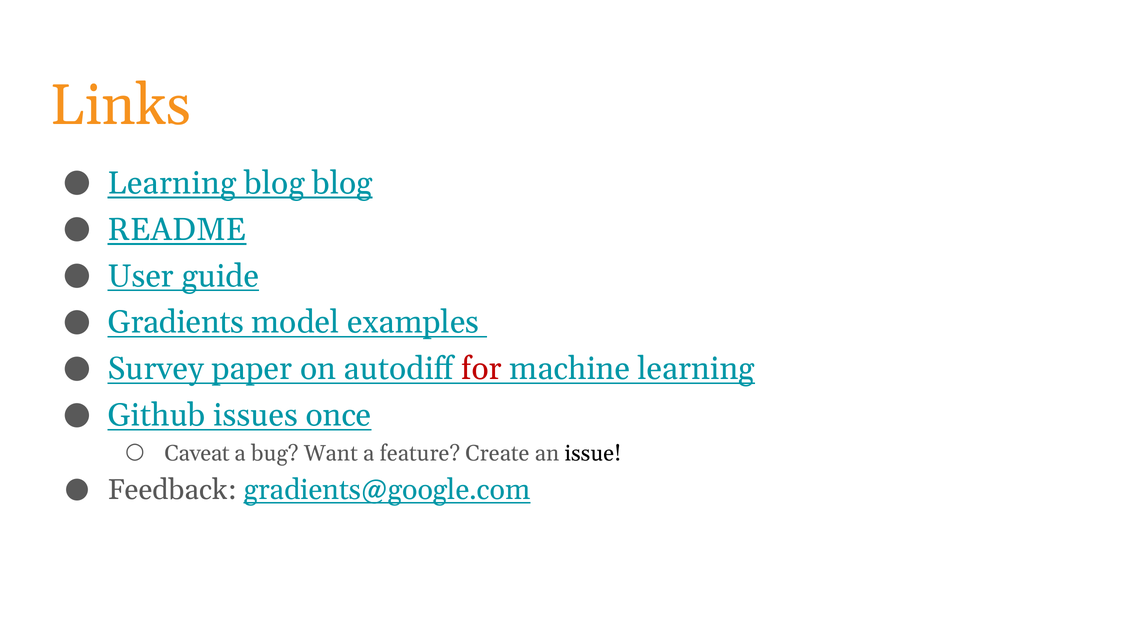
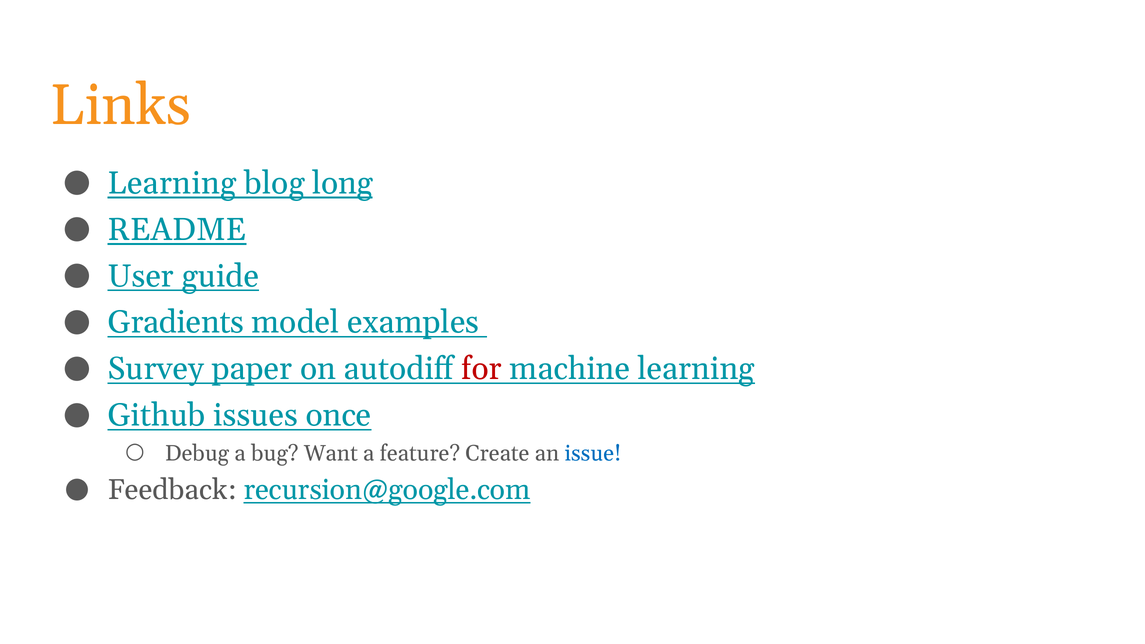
blog blog: blog -> long (343, 183)
Caveat: Caveat -> Debug (197, 453)
issue colour: black -> blue (593, 453)
gradients@google.com: gradients@google.com -> recursion@google.com (387, 490)
